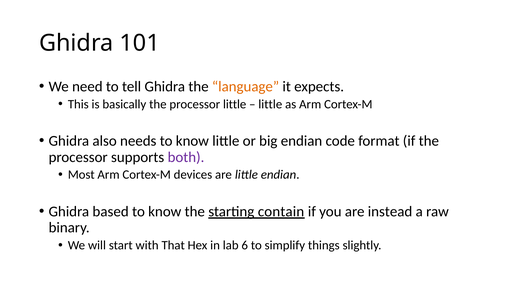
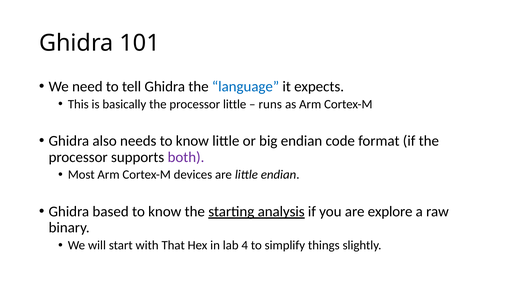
language colour: orange -> blue (246, 87)
little: little -> runs (270, 104)
contain: contain -> analysis (281, 212)
instead: instead -> explore (390, 212)
6: 6 -> 4 (245, 245)
